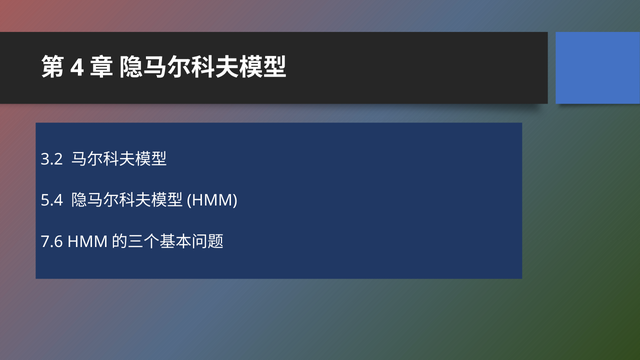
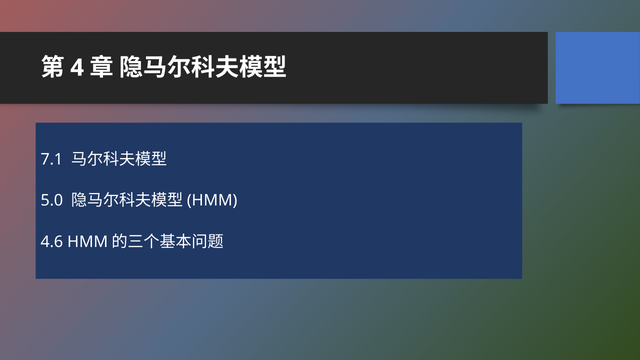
3.2: 3.2 -> 7.1 (52, 159)
5.4: 5.4 -> 5.0 (52, 201)
7.6: 7.6 -> 4.6 (52, 242)
